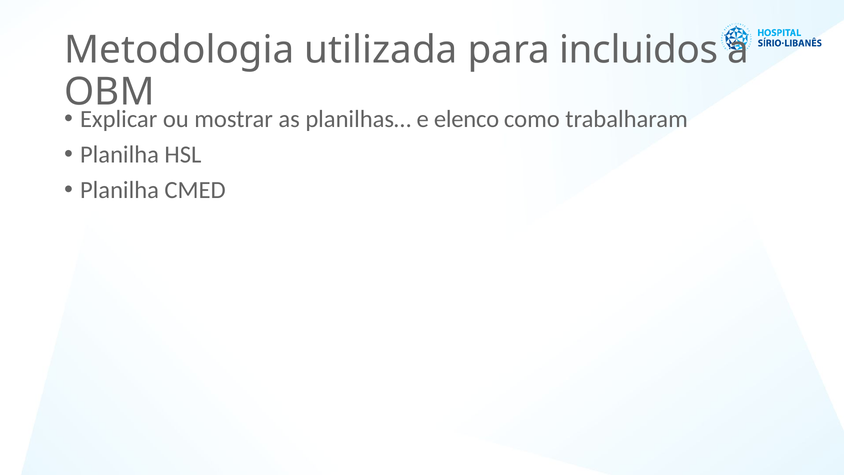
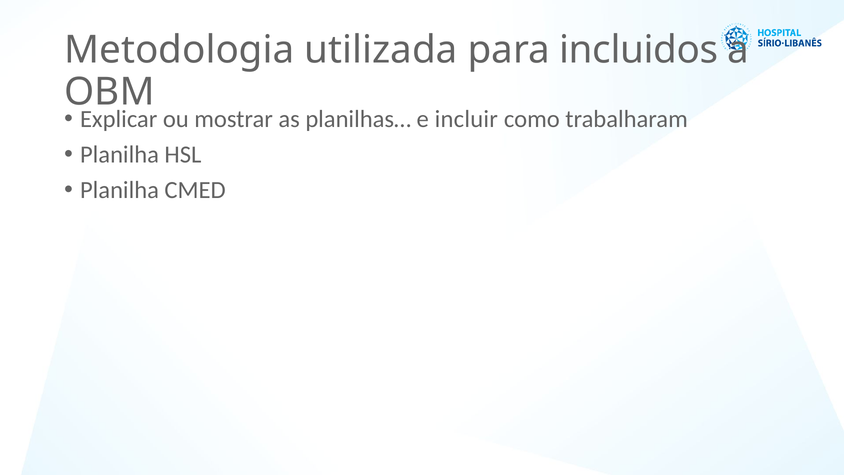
elenco: elenco -> incluir (466, 119)
